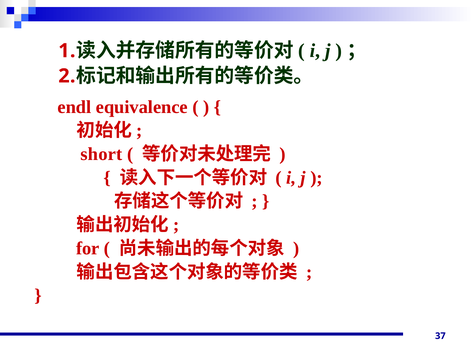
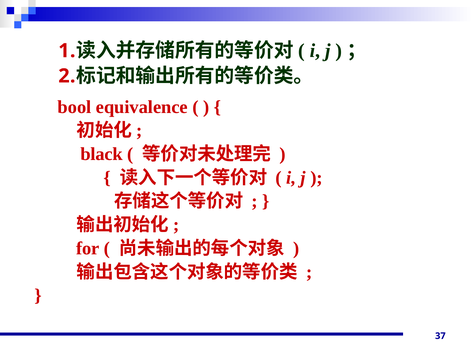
endl: endl -> bool (74, 107)
short: short -> black (102, 154)
